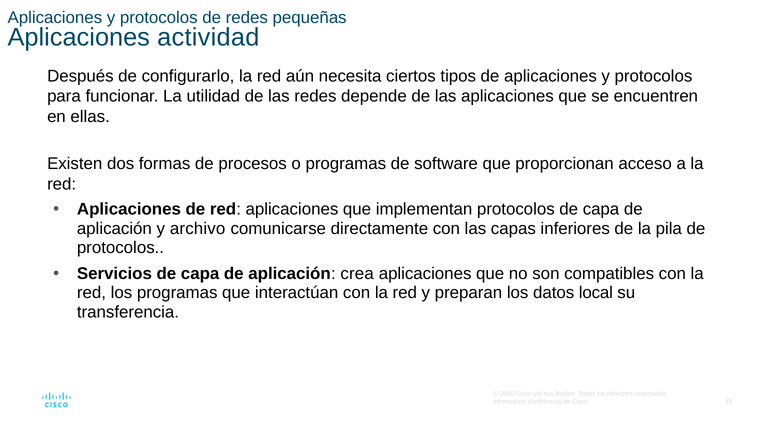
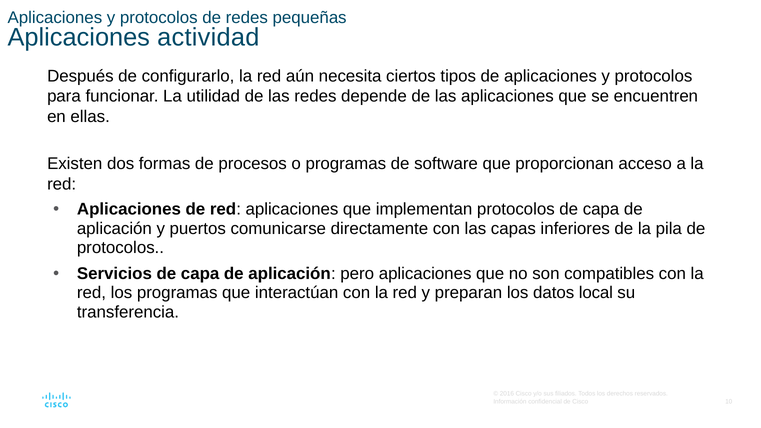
archivo: archivo -> puertos (198, 229)
crea: crea -> pero (357, 274)
